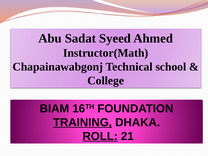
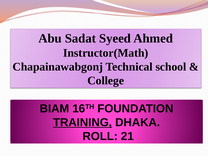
ROLL underline: present -> none (100, 136)
